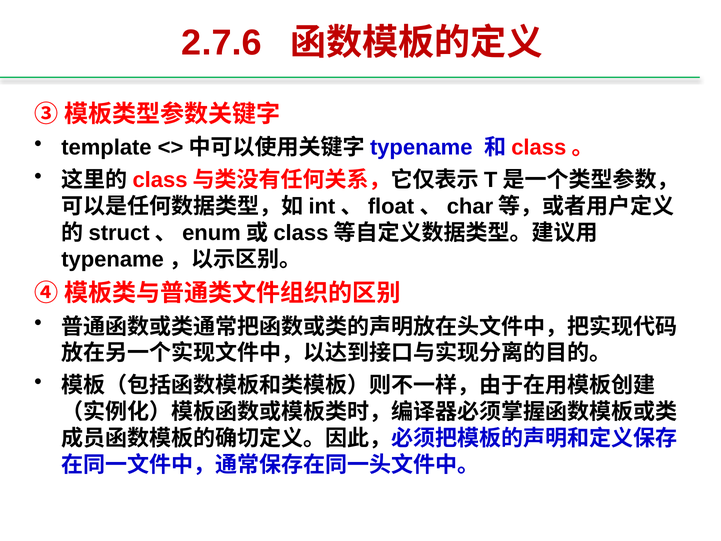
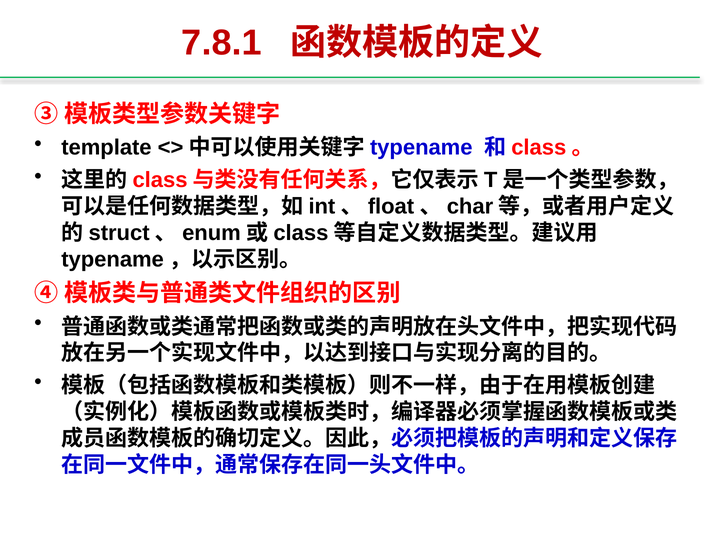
2.7.6: 2.7.6 -> 7.8.1 (222, 43)
